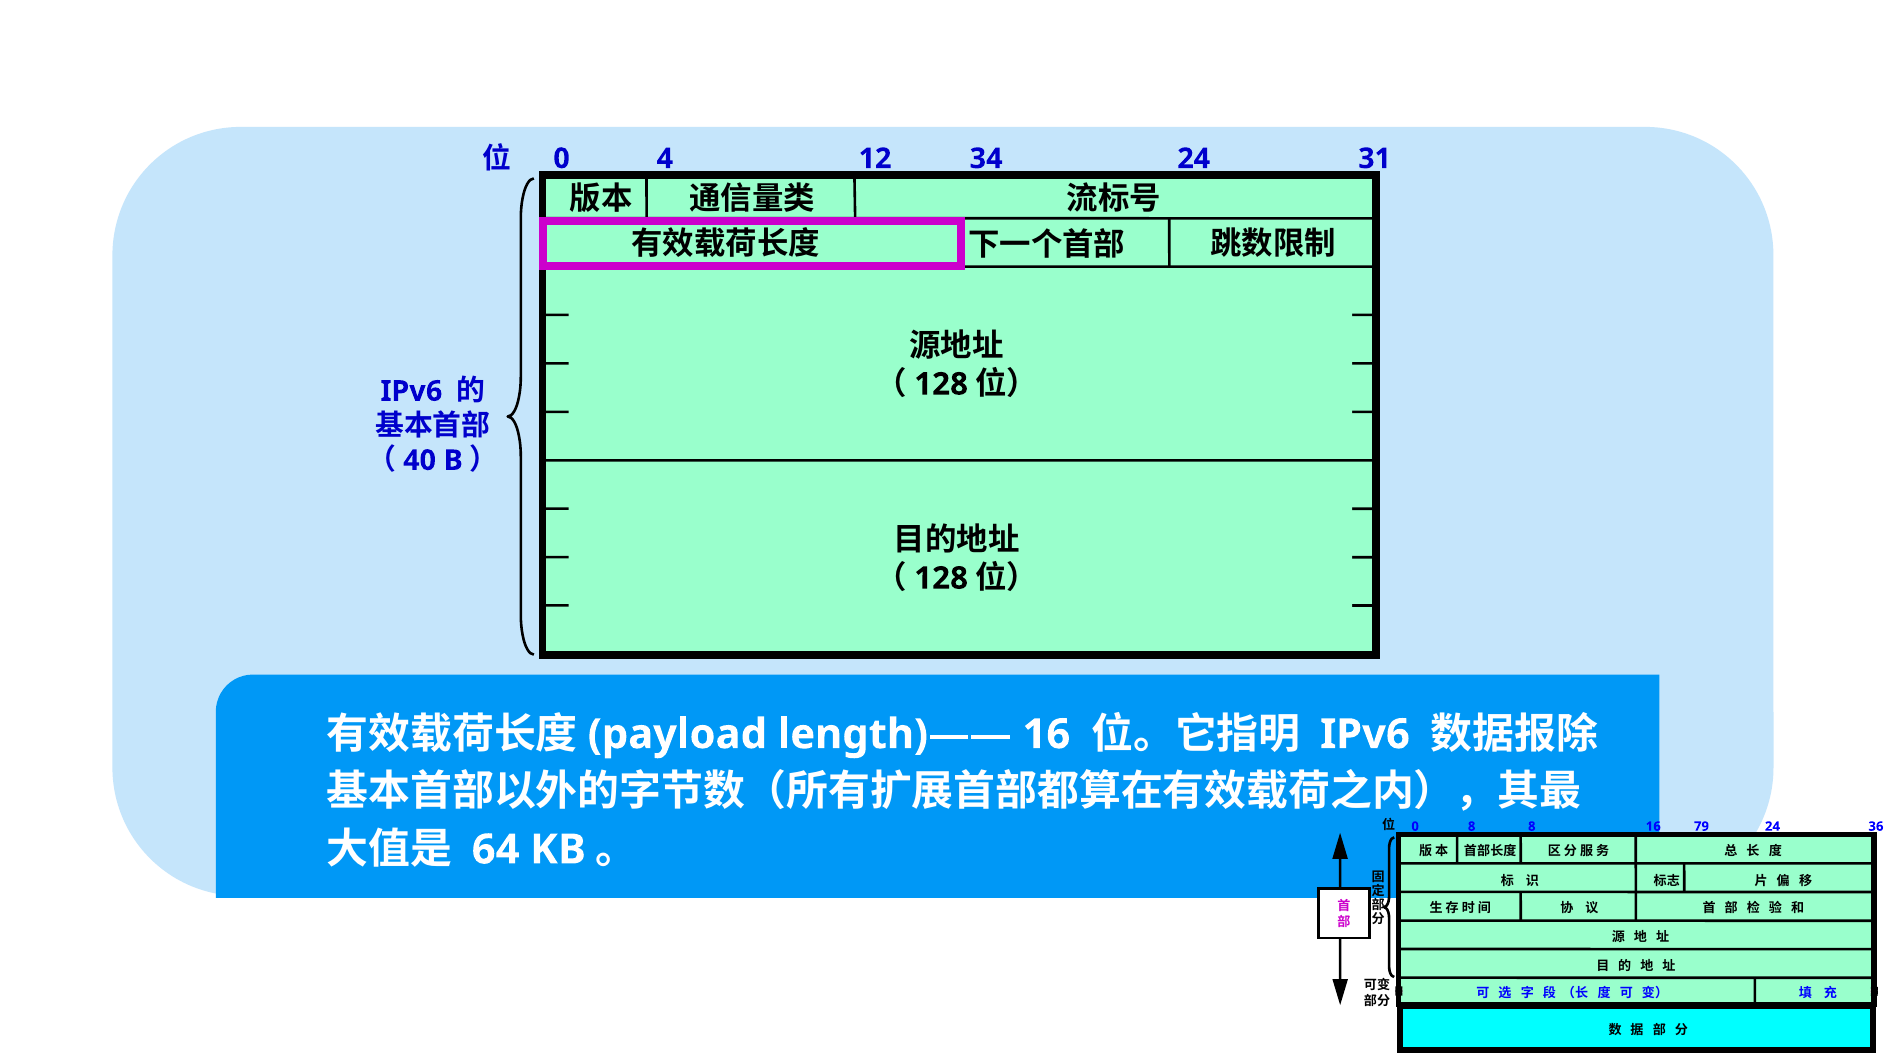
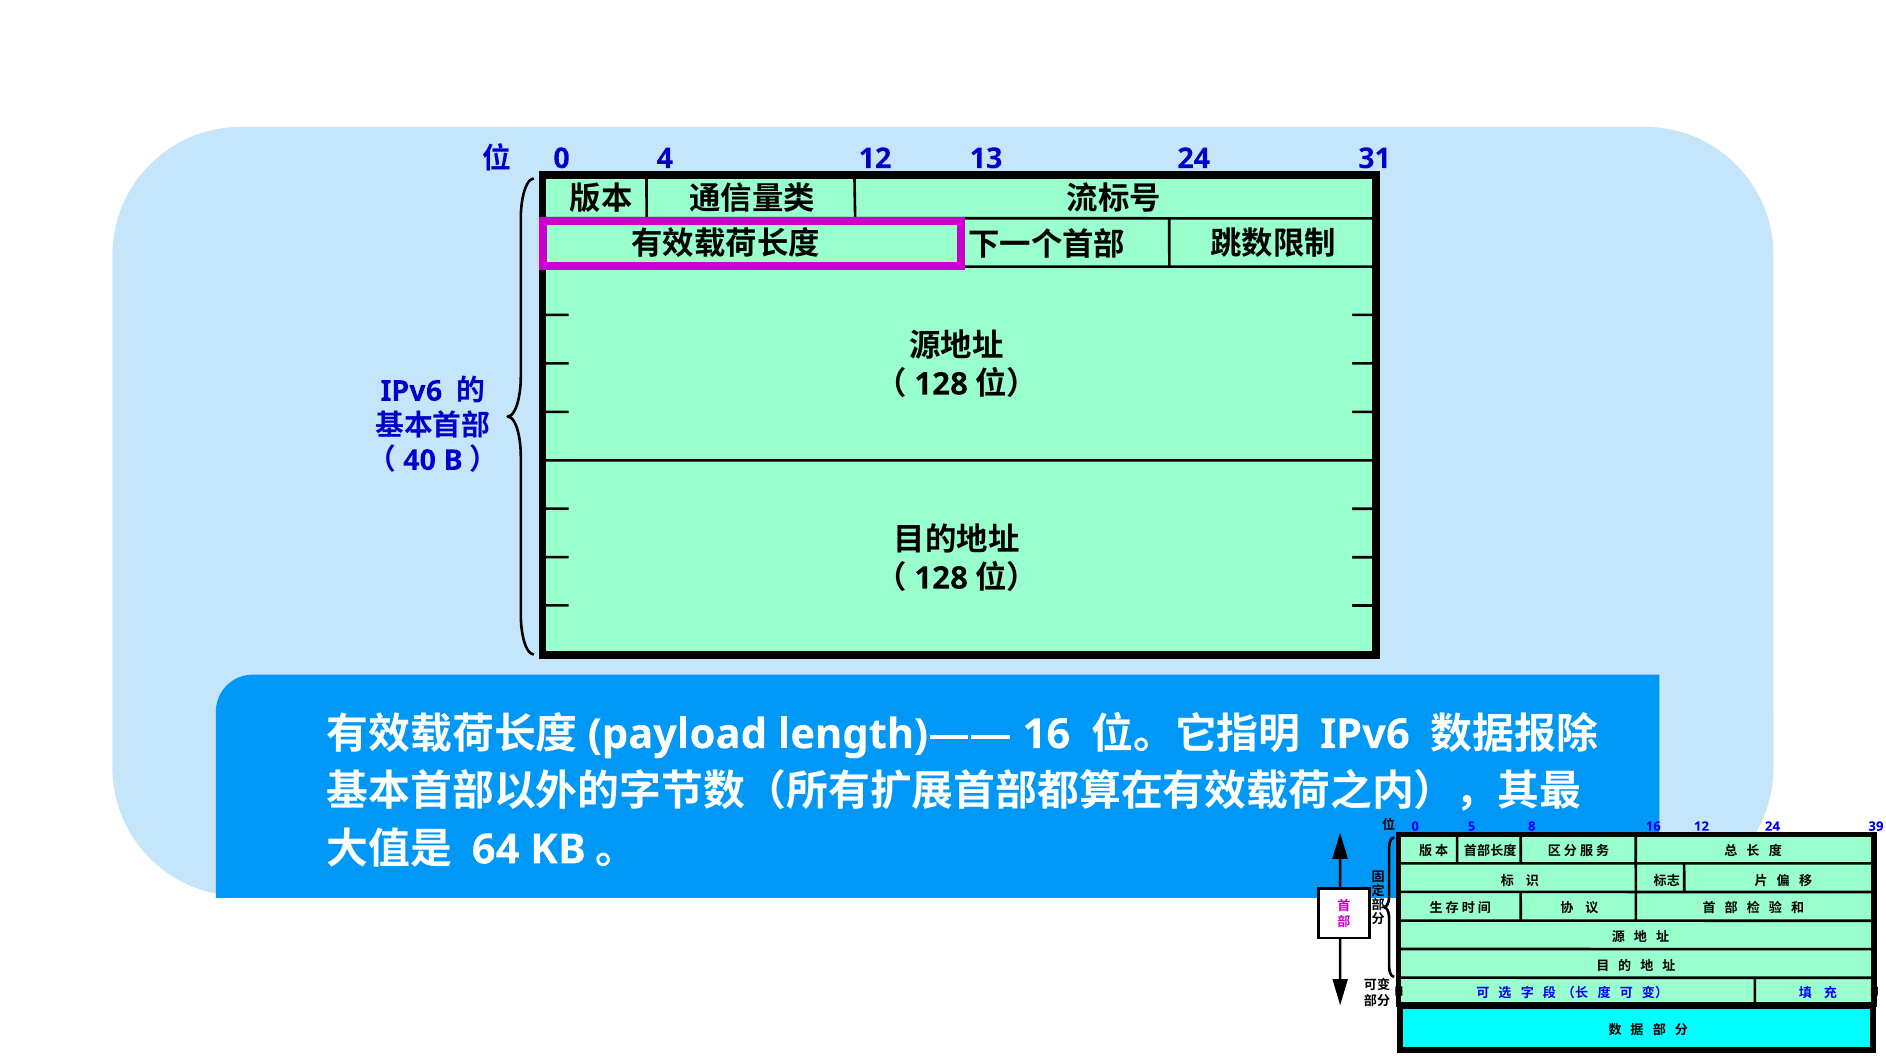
34: 34 -> 13 (986, 159)
0 8: 8 -> 5 (1472, 826)
16 79: 79 -> 12 (1701, 826)
36: 36 -> 39 (1876, 826)
